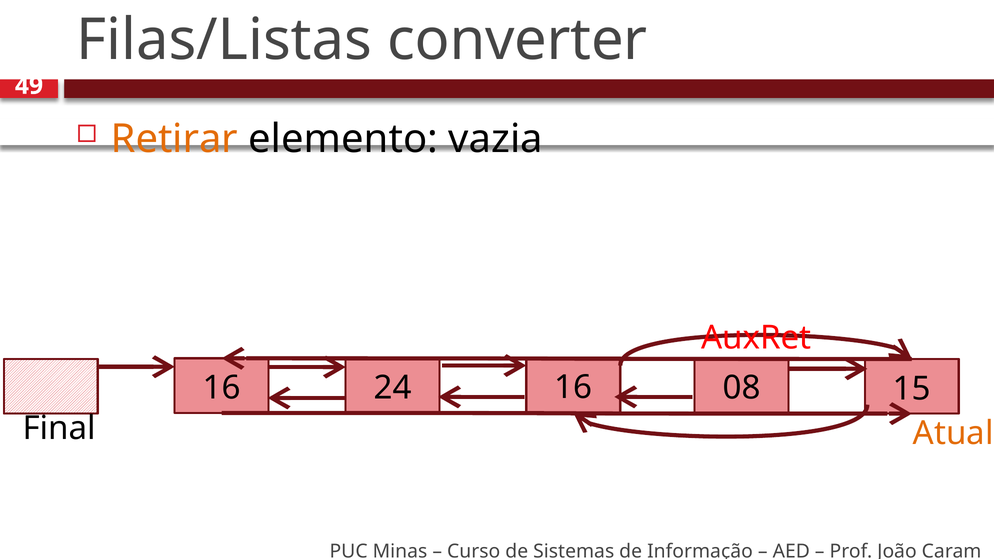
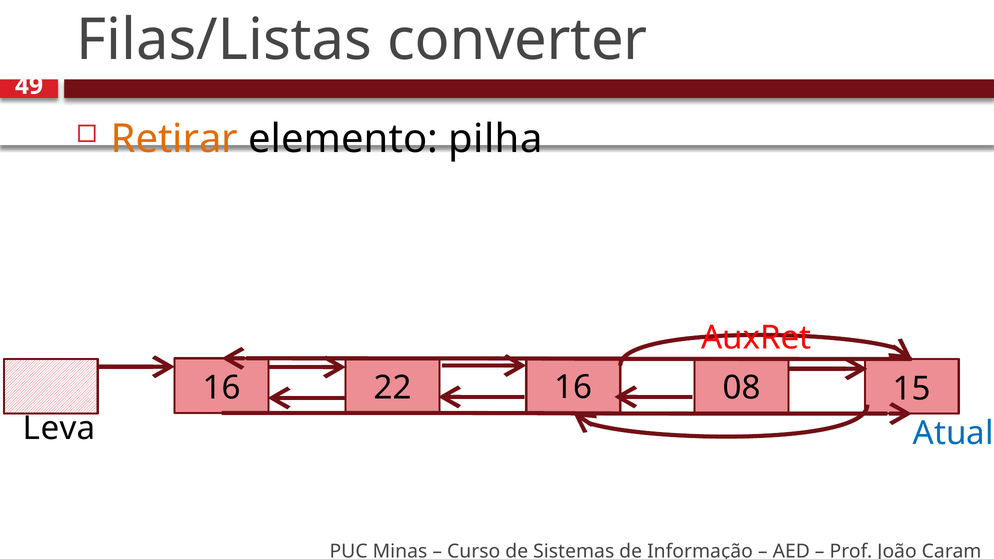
vazia: vazia -> pilha (495, 139)
24: 24 -> 22 (393, 388)
Final: Final -> Leva (59, 429)
Atual colour: orange -> blue (953, 433)
